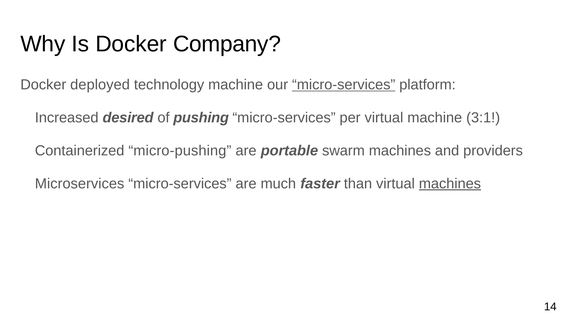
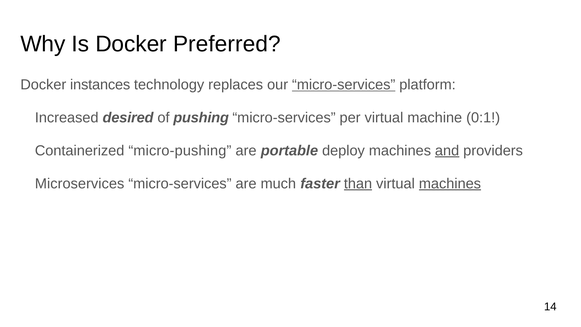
Company: Company -> Preferred (227, 44)
deployed: deployed -> instances (100, 85)
technology machine: machine -> replaces (236, 85)
3:1: 3:1 -> 0:1 (483, 118)
swarm: swarm -> deploy (343, 151)
and underline: none -> present (447, 151)
than underline: none -> present (358, 184)
